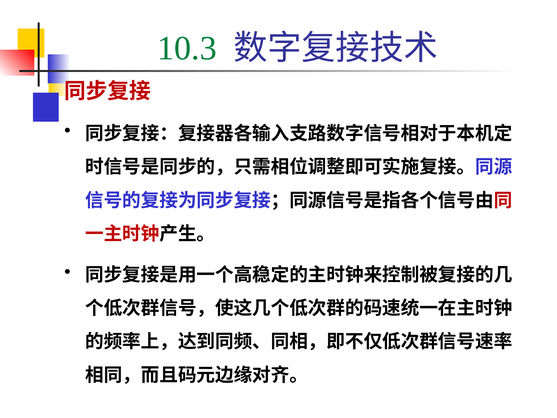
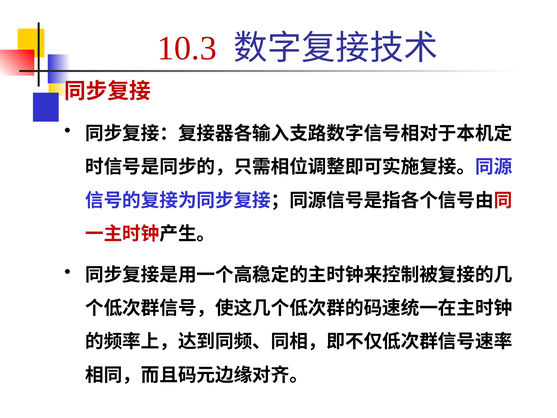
10.3 colour: green -> red (187, 48)
